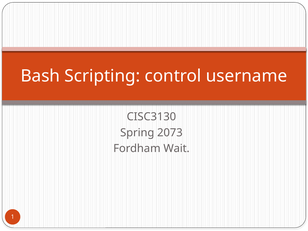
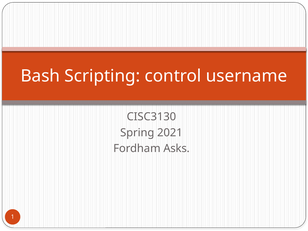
2073: 2073 -> 2021 (170, 133)
Wait: Wait -> Asks (177, 148)
